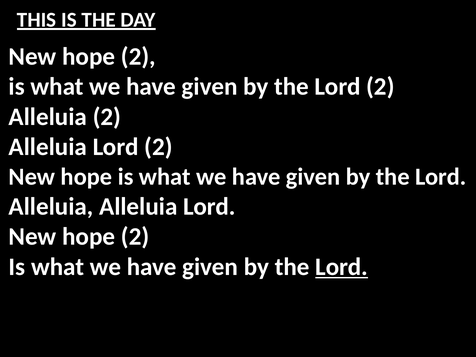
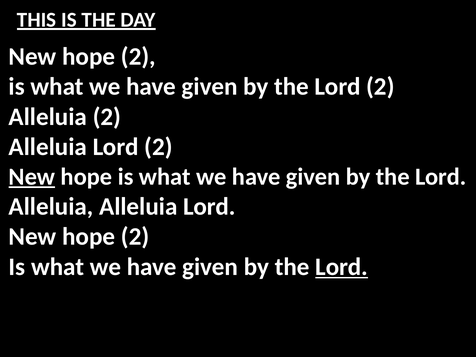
New underline: none -> present (32, 177)
